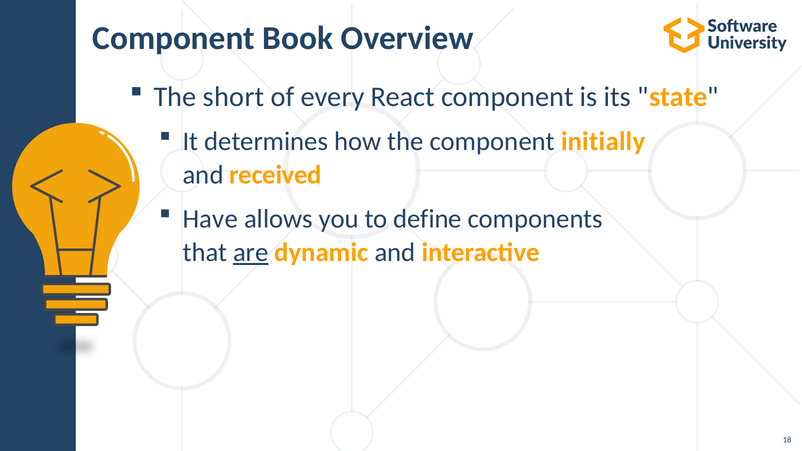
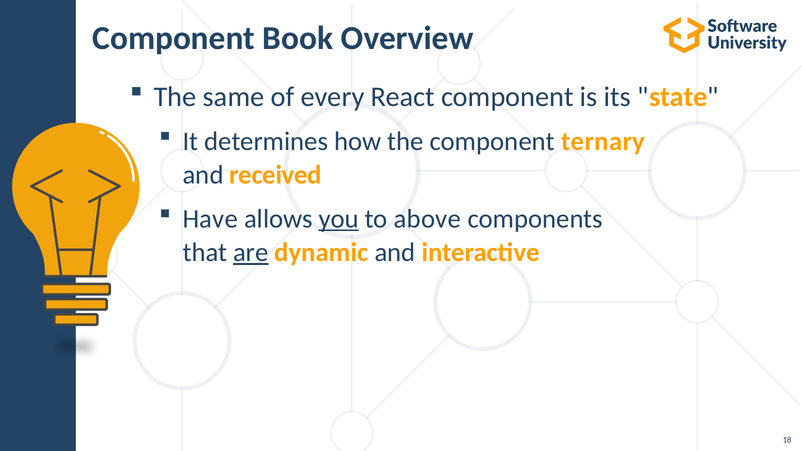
short: short -> same (234, 97)
initially: initially -> ternary (603, 141)
you underline: none -> present (339, 219)
define: define -> above (427, 219)
